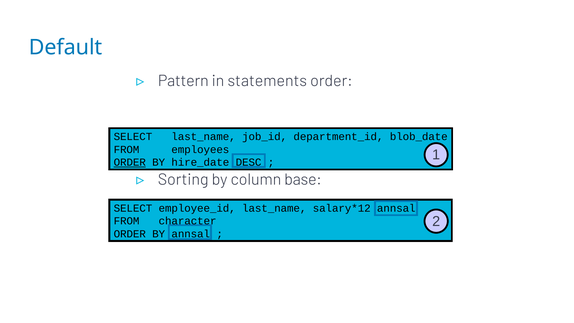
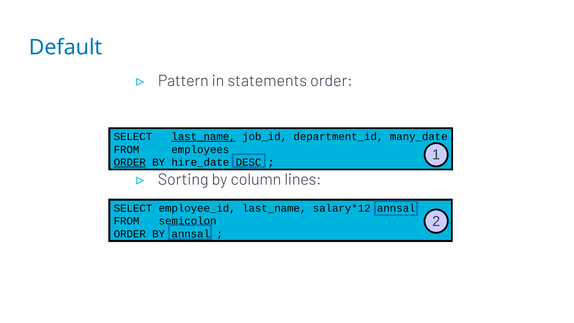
last_name underline: none -> present (204, 137)
blob_date: blob_date -> many_date (419, 137)
base: base -> lines (303, 179)
character: character -> semicolon (188, 221)
